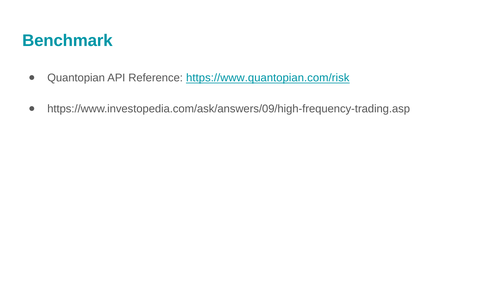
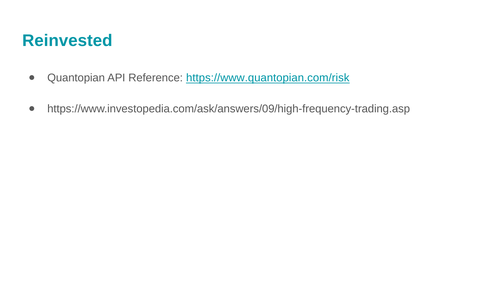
Benchmark: Benchmark -> Reinvested (67, 41)
